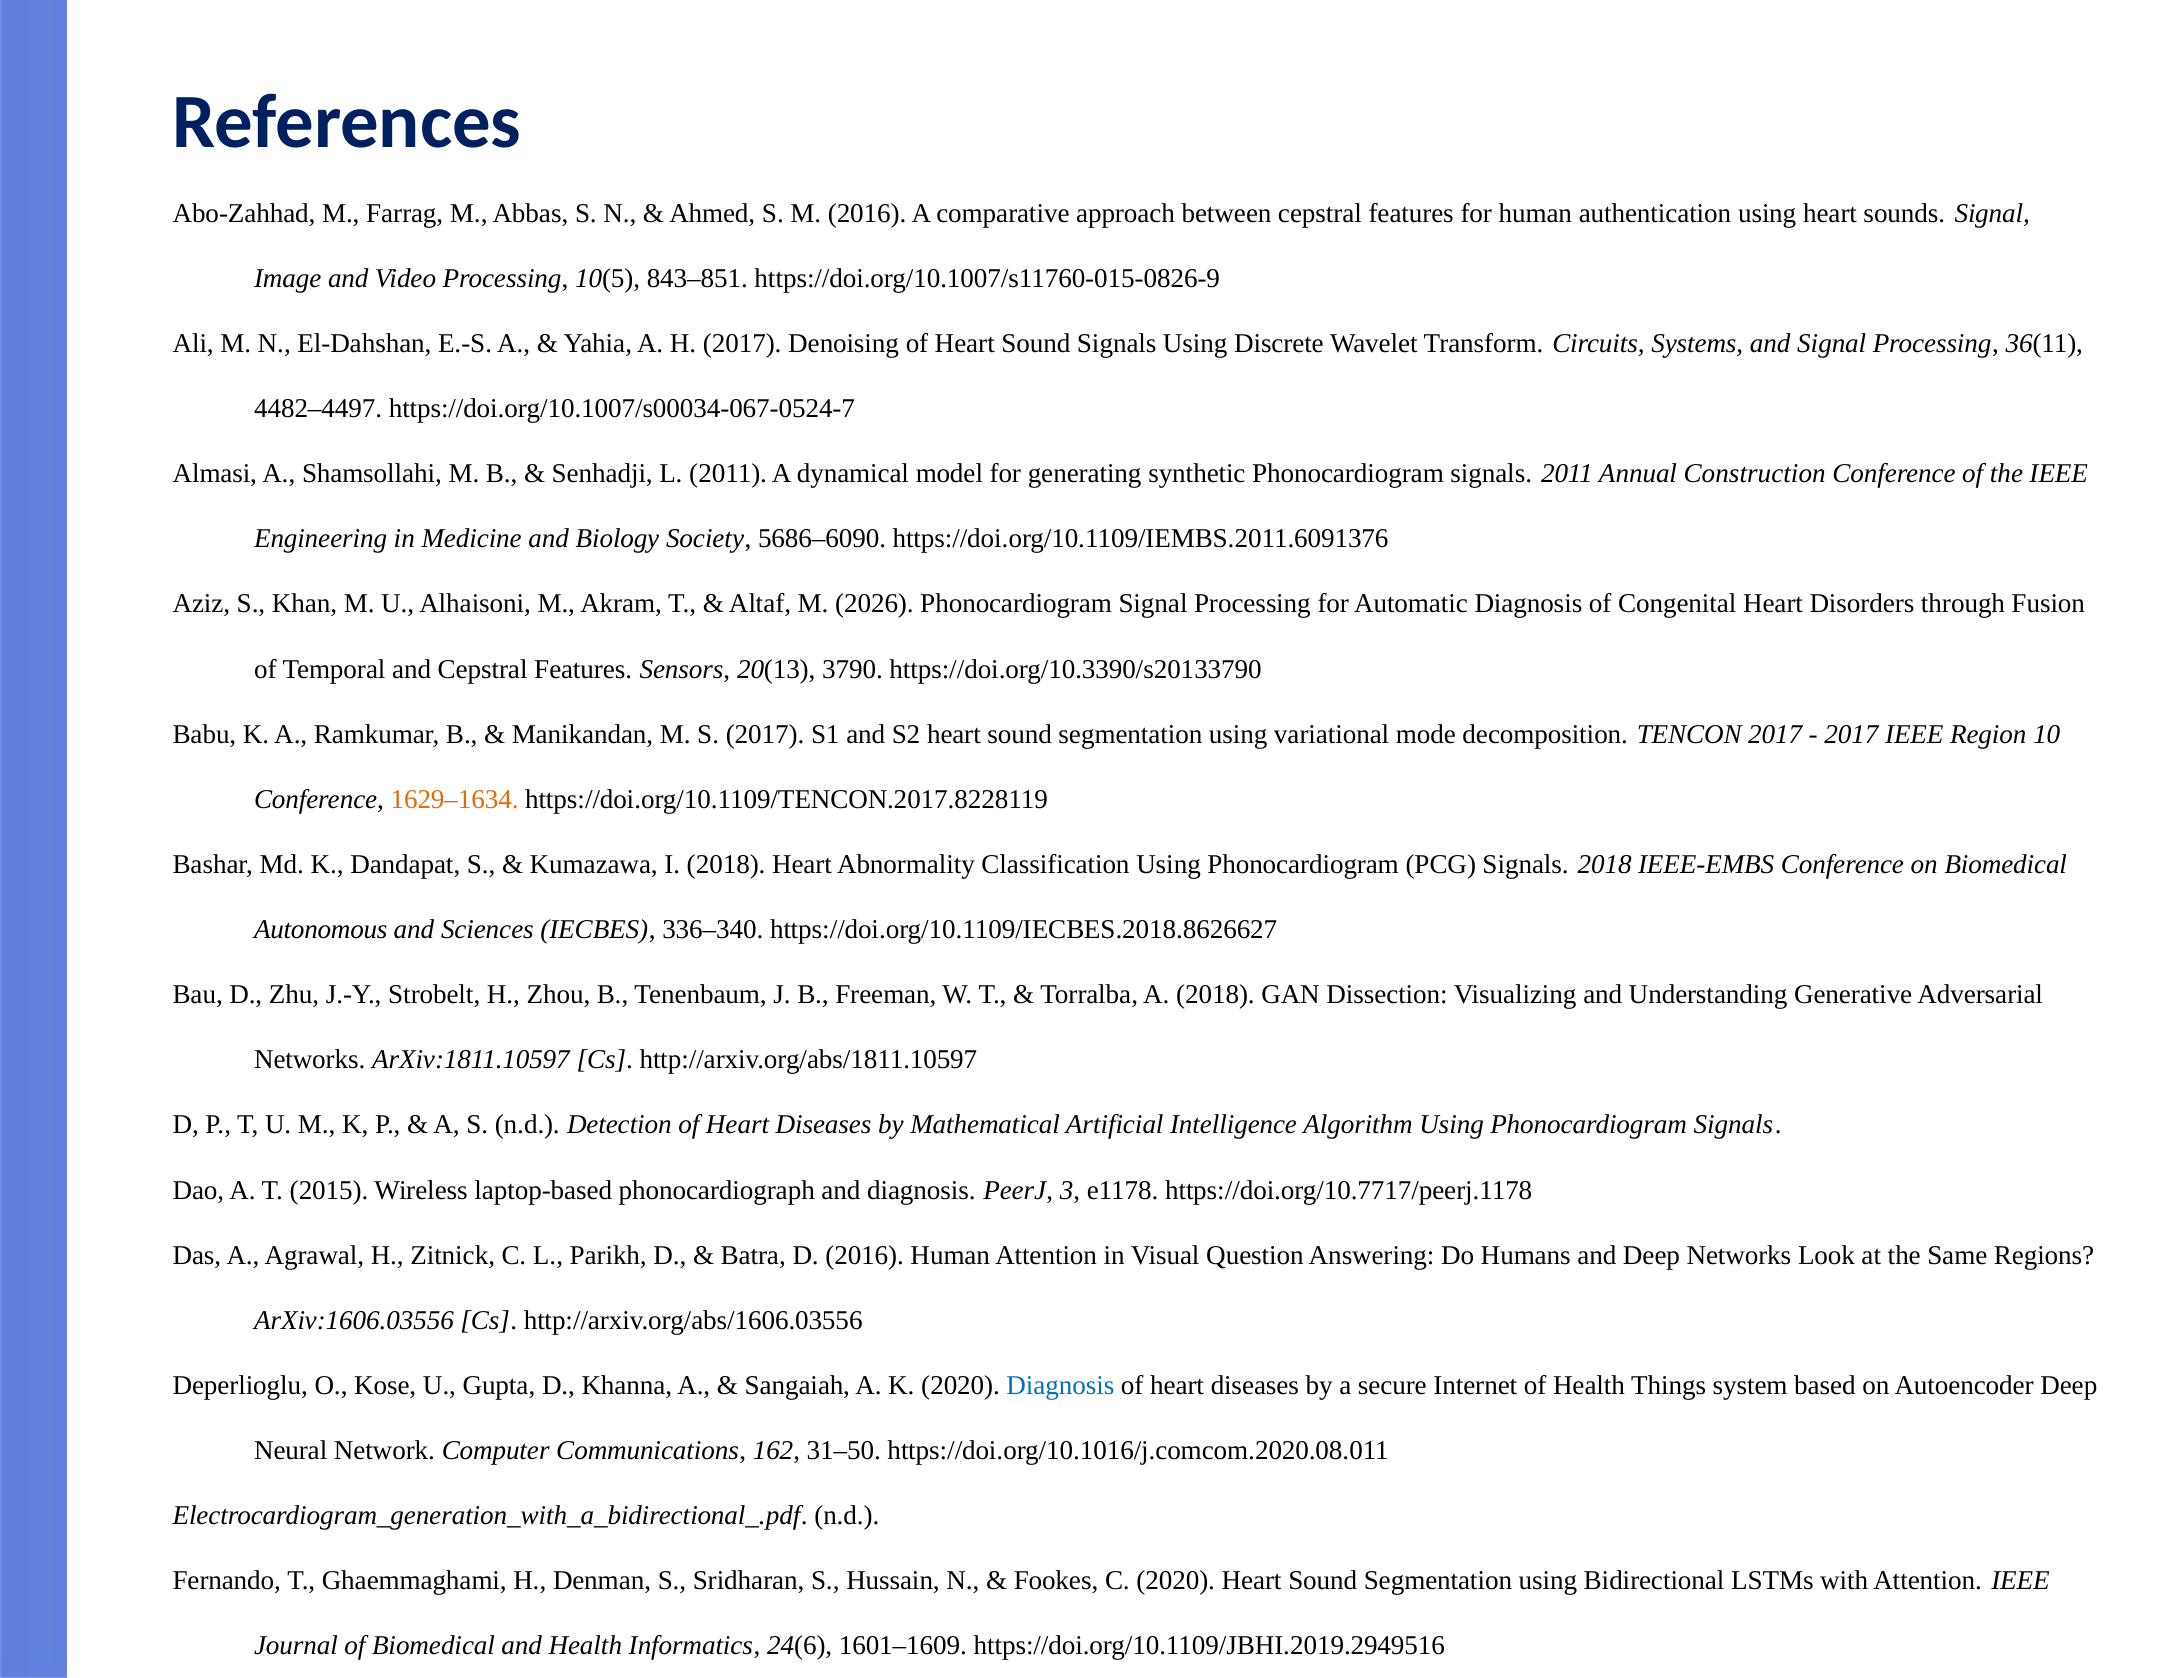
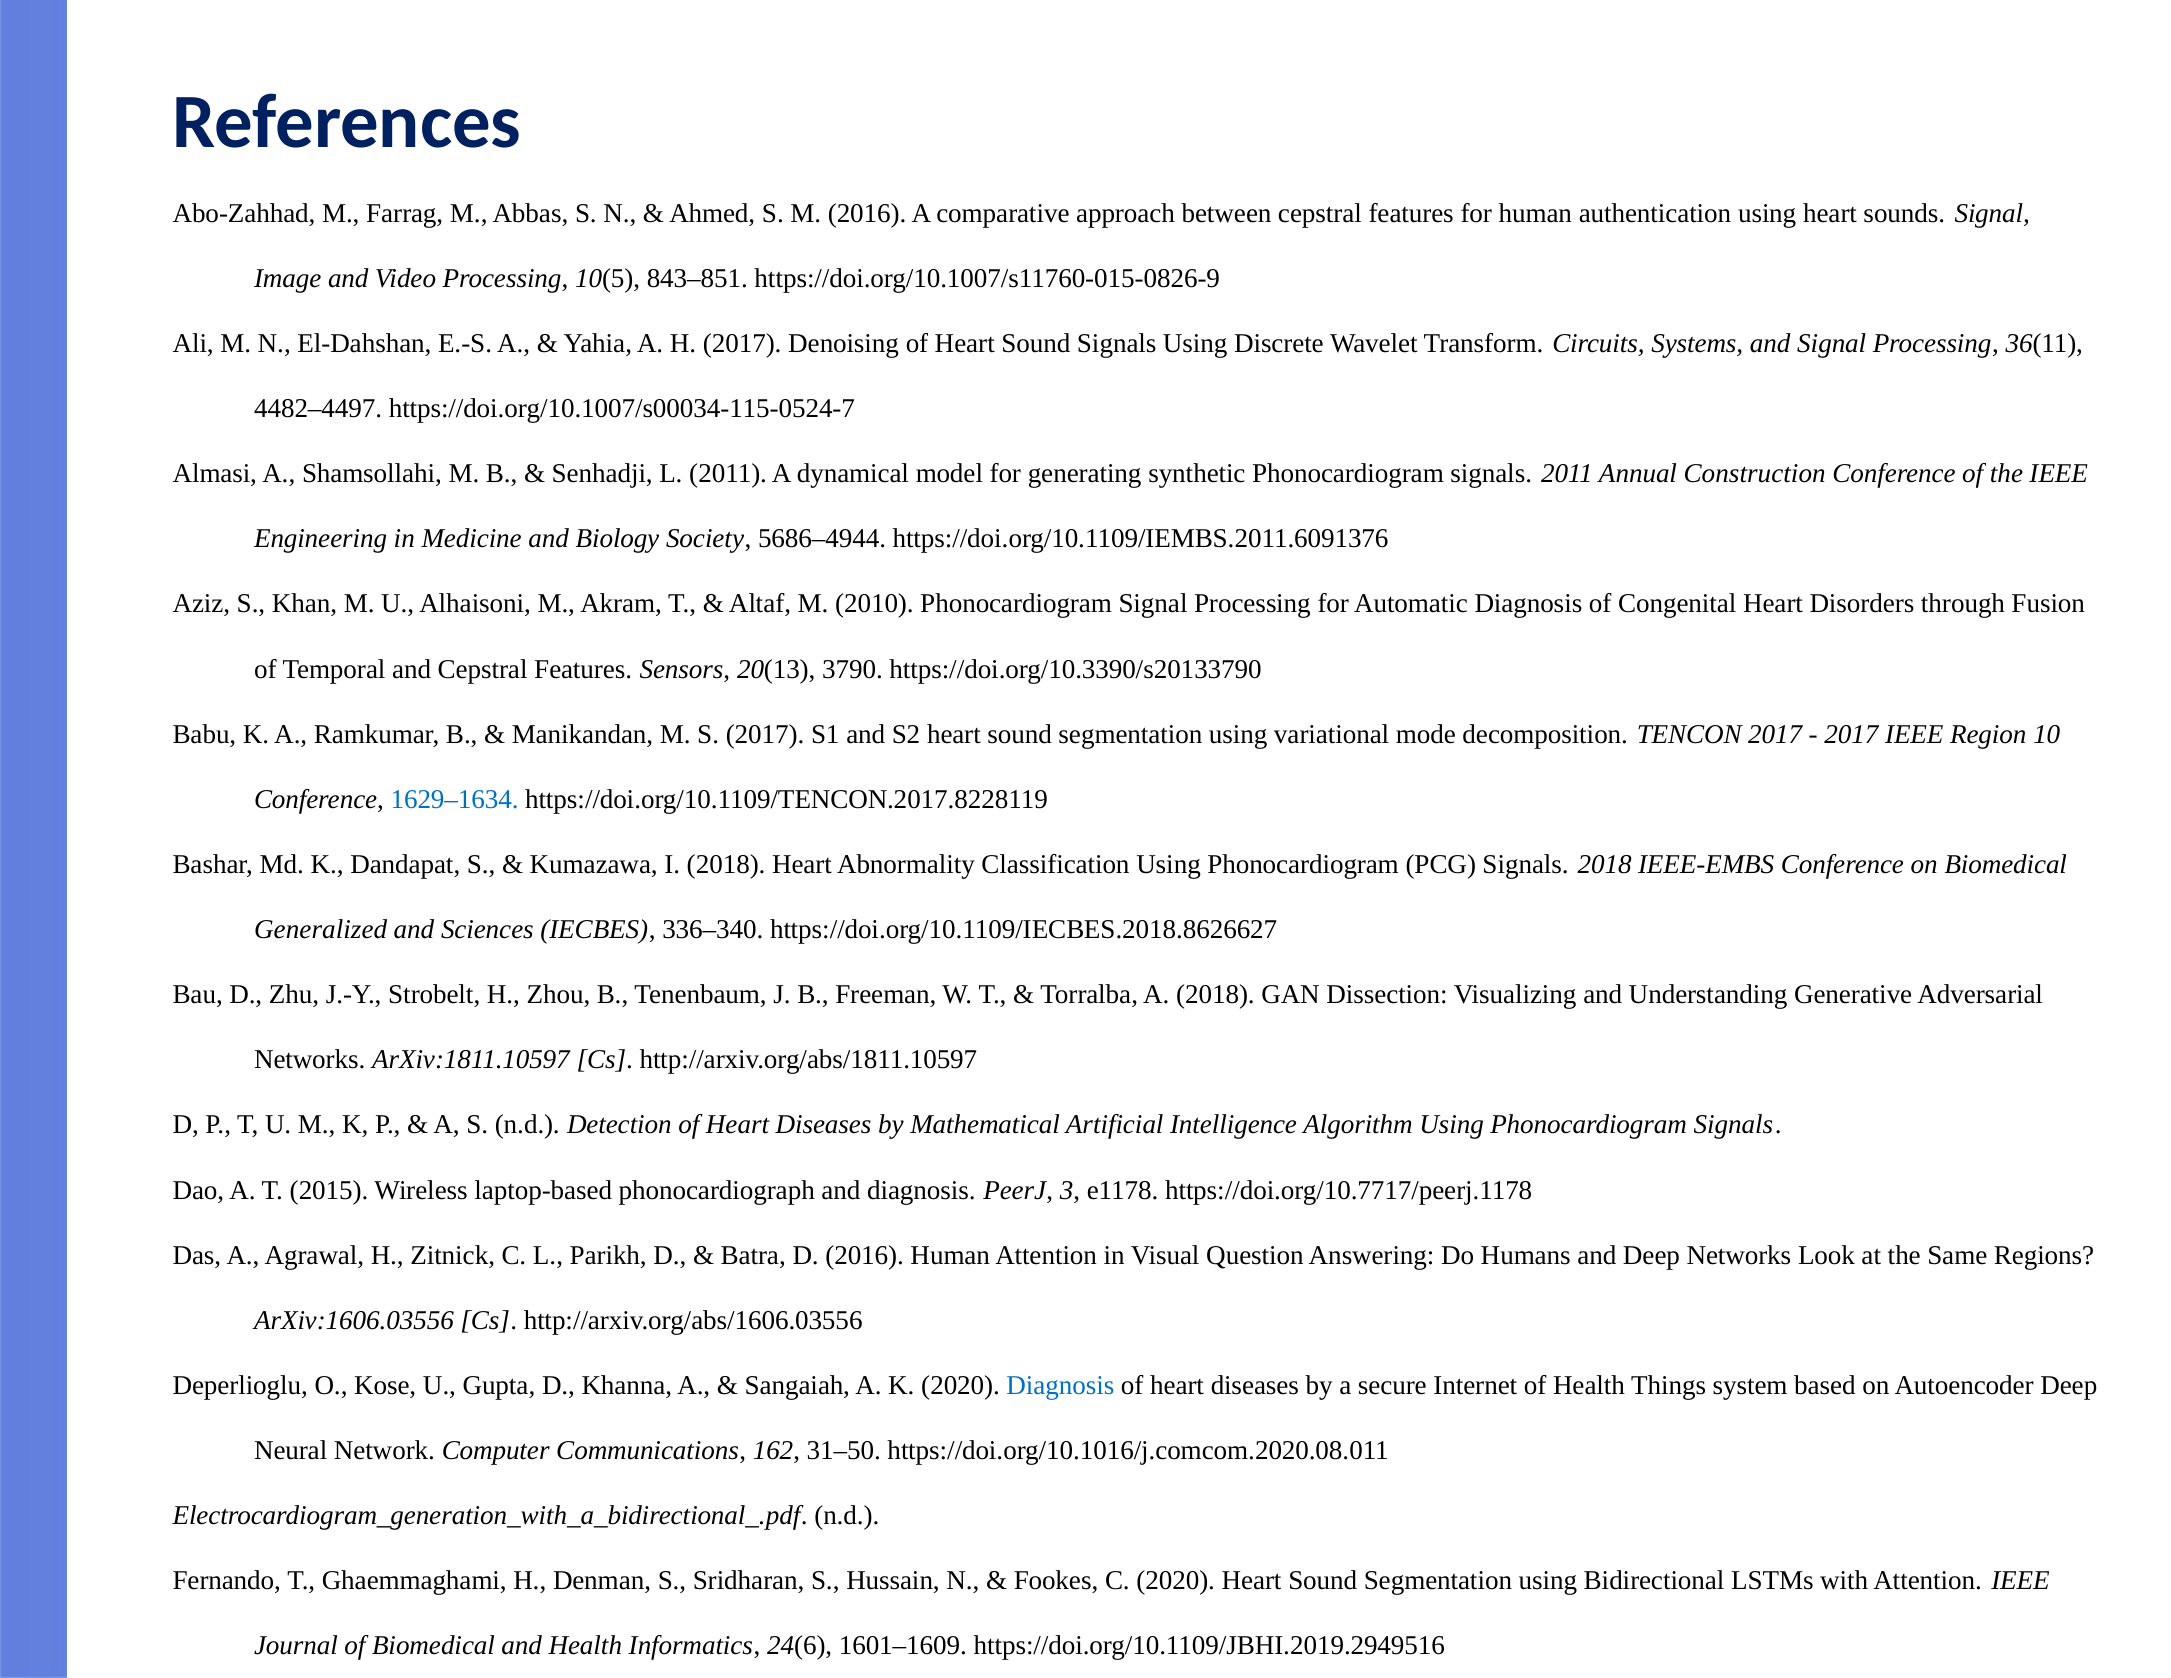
https://doi.org/10.1007/s00034-067-0524-7: https://doi.org/10.1007/s00034-067-0524-7 -> https://doi.org/10.1007/s00034-115-0524-7 (622, 408)
5686–6090: 5686–6090 -> 5686–4944 (822, 539)
2026: 2026 -> 2010 (874, 604)
1629–1634 colour: orange -> blue (455, 799)
Autonomous: Autonomous -> Generalized (321, 929)
